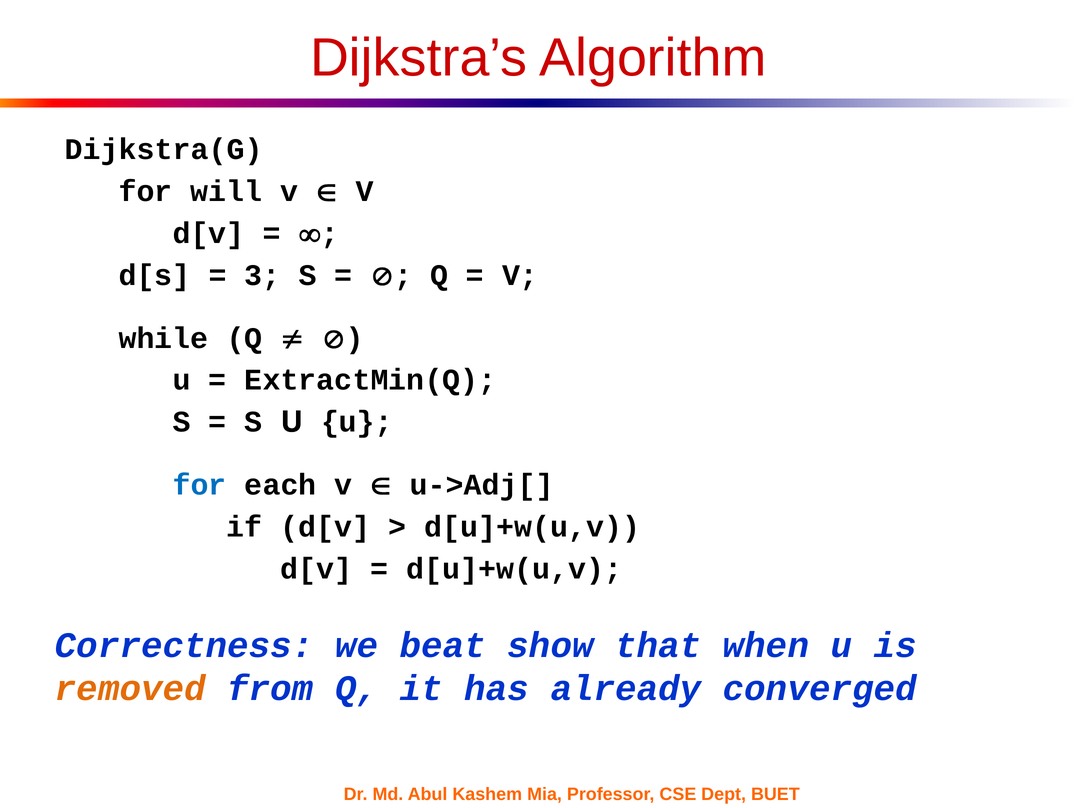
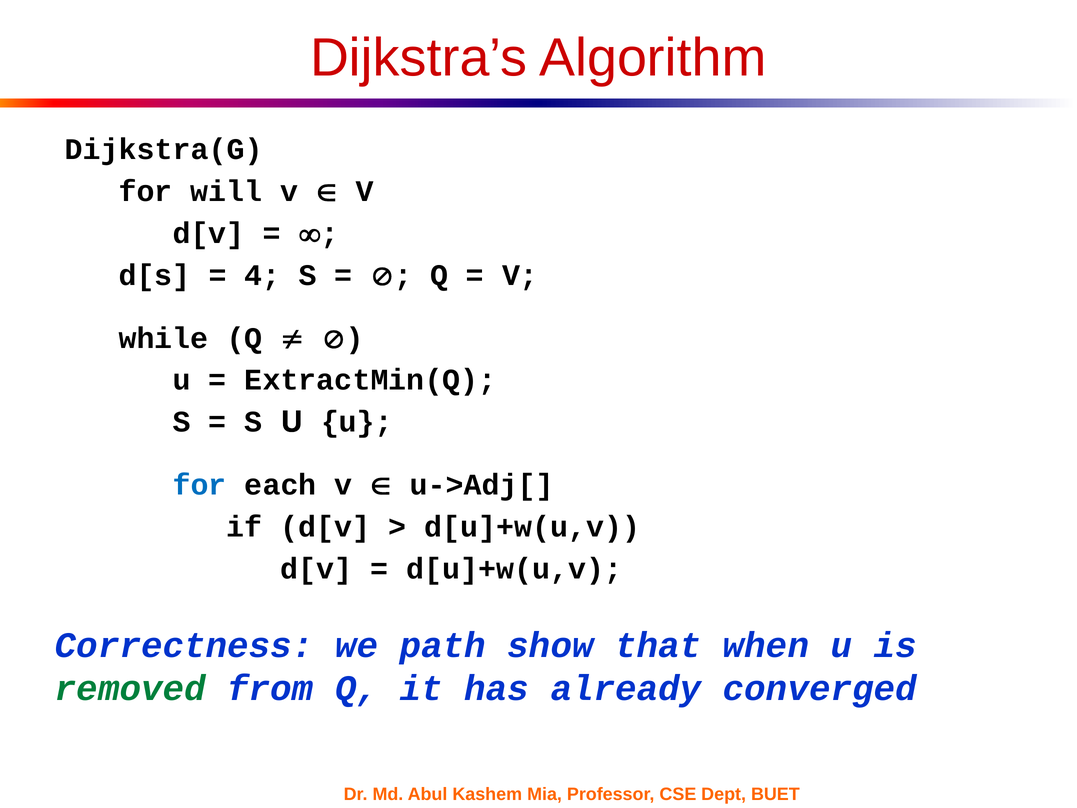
3: 3 -> 4 (262, 275)
beat: beat -> path (443, 645)
removed colour: orange -> green (130, 688)
